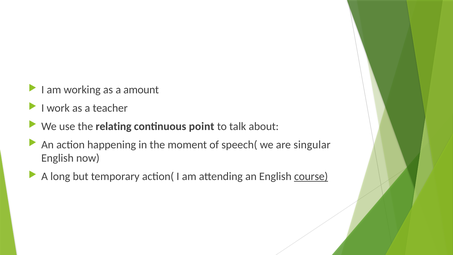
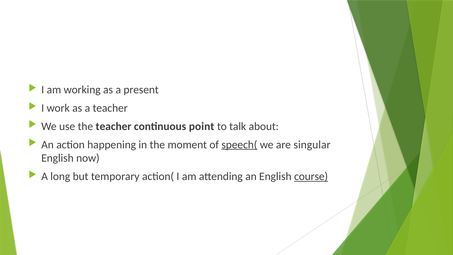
amount: amount -> present (141, 90)
the relating: relating -> teacher (114, 126)
speech( underline: none -> present (239, 145)
